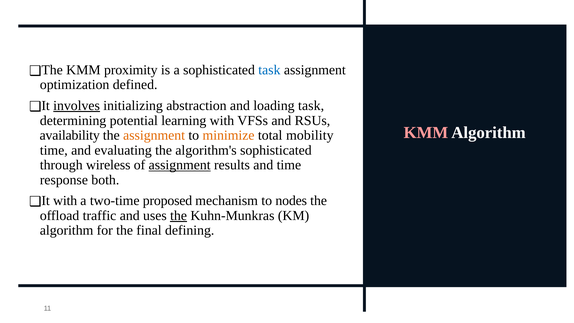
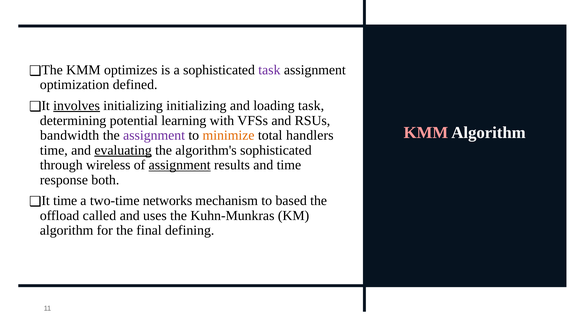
proximity: proximity -> optimizes (131, 70)
task colour: blue -> purple (269, 70)
initializing abstraction: abstraction -> initializing (196, 106)
availability: availability -> bandwidth (70, 135)
assignment colour: orange -> purple (154, 135)
mobility: mobility -> handlers (310, 135)
evaluating underline: none -> present (123, 150)
It with: with -> time (65, 201)
proposed: proposed -> networks (167, 201)
nodes: nodes -> based (291, 201)
traffic: traffic -> called (99, 215)
the underline: present -> none (179, 215)
